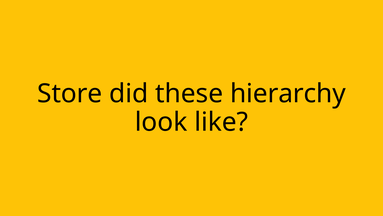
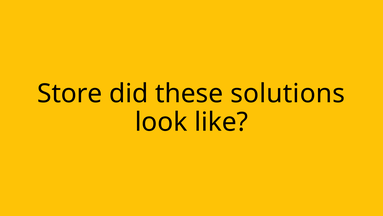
hierarchy: hierarchy -> solutions (288, 93)
